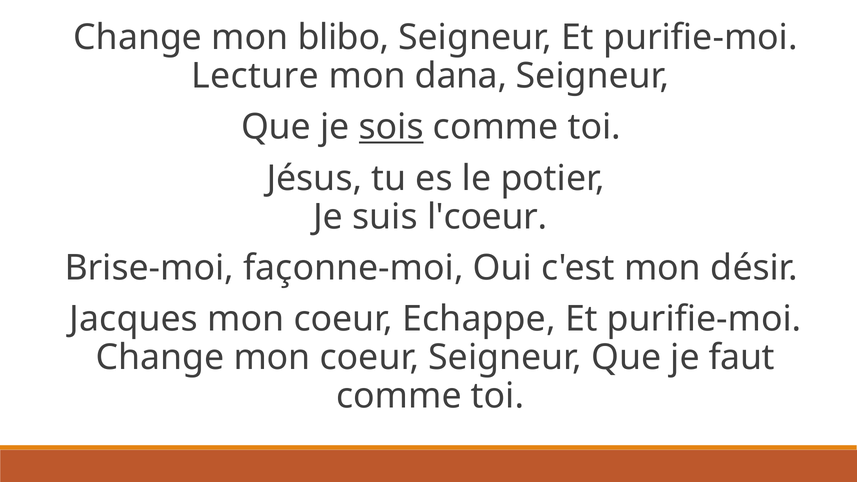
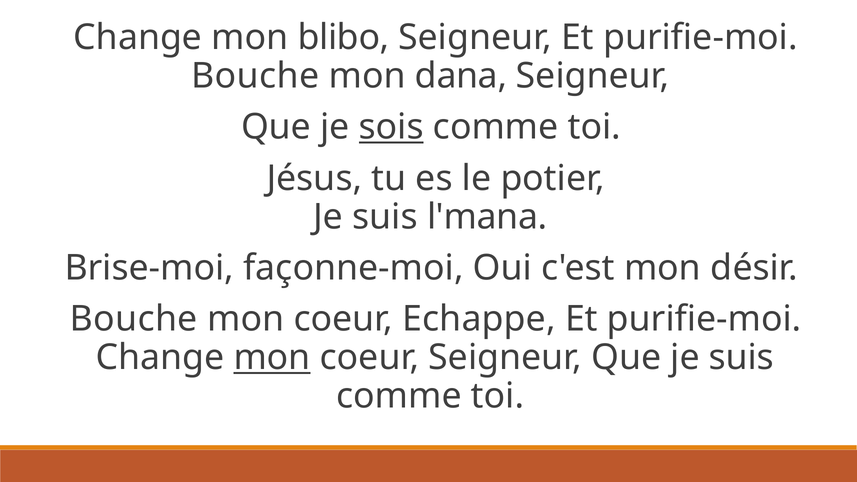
Lecture: Lecture -> Bouche (255, 76)
l'coeur: l'coeur -> l'mana (487, 217)
Jacques: Jacques -> Bouche (134, 319)
mon underline: none -> present (272, 358)
Que je faut: faut -> suis (742, 358)
